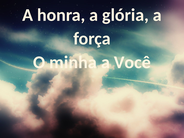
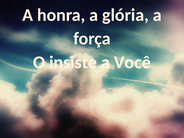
minha: minha -> insiste (73, 62)
